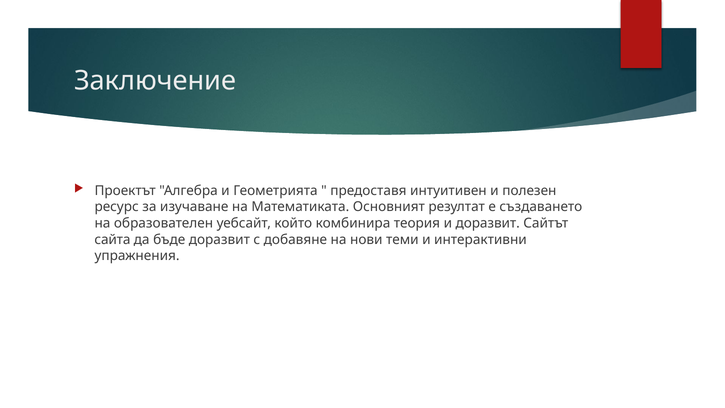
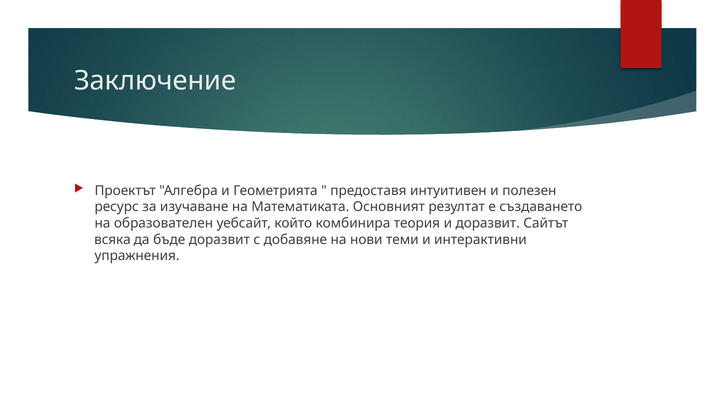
сайта: сайта -> всяка (112, 239)
